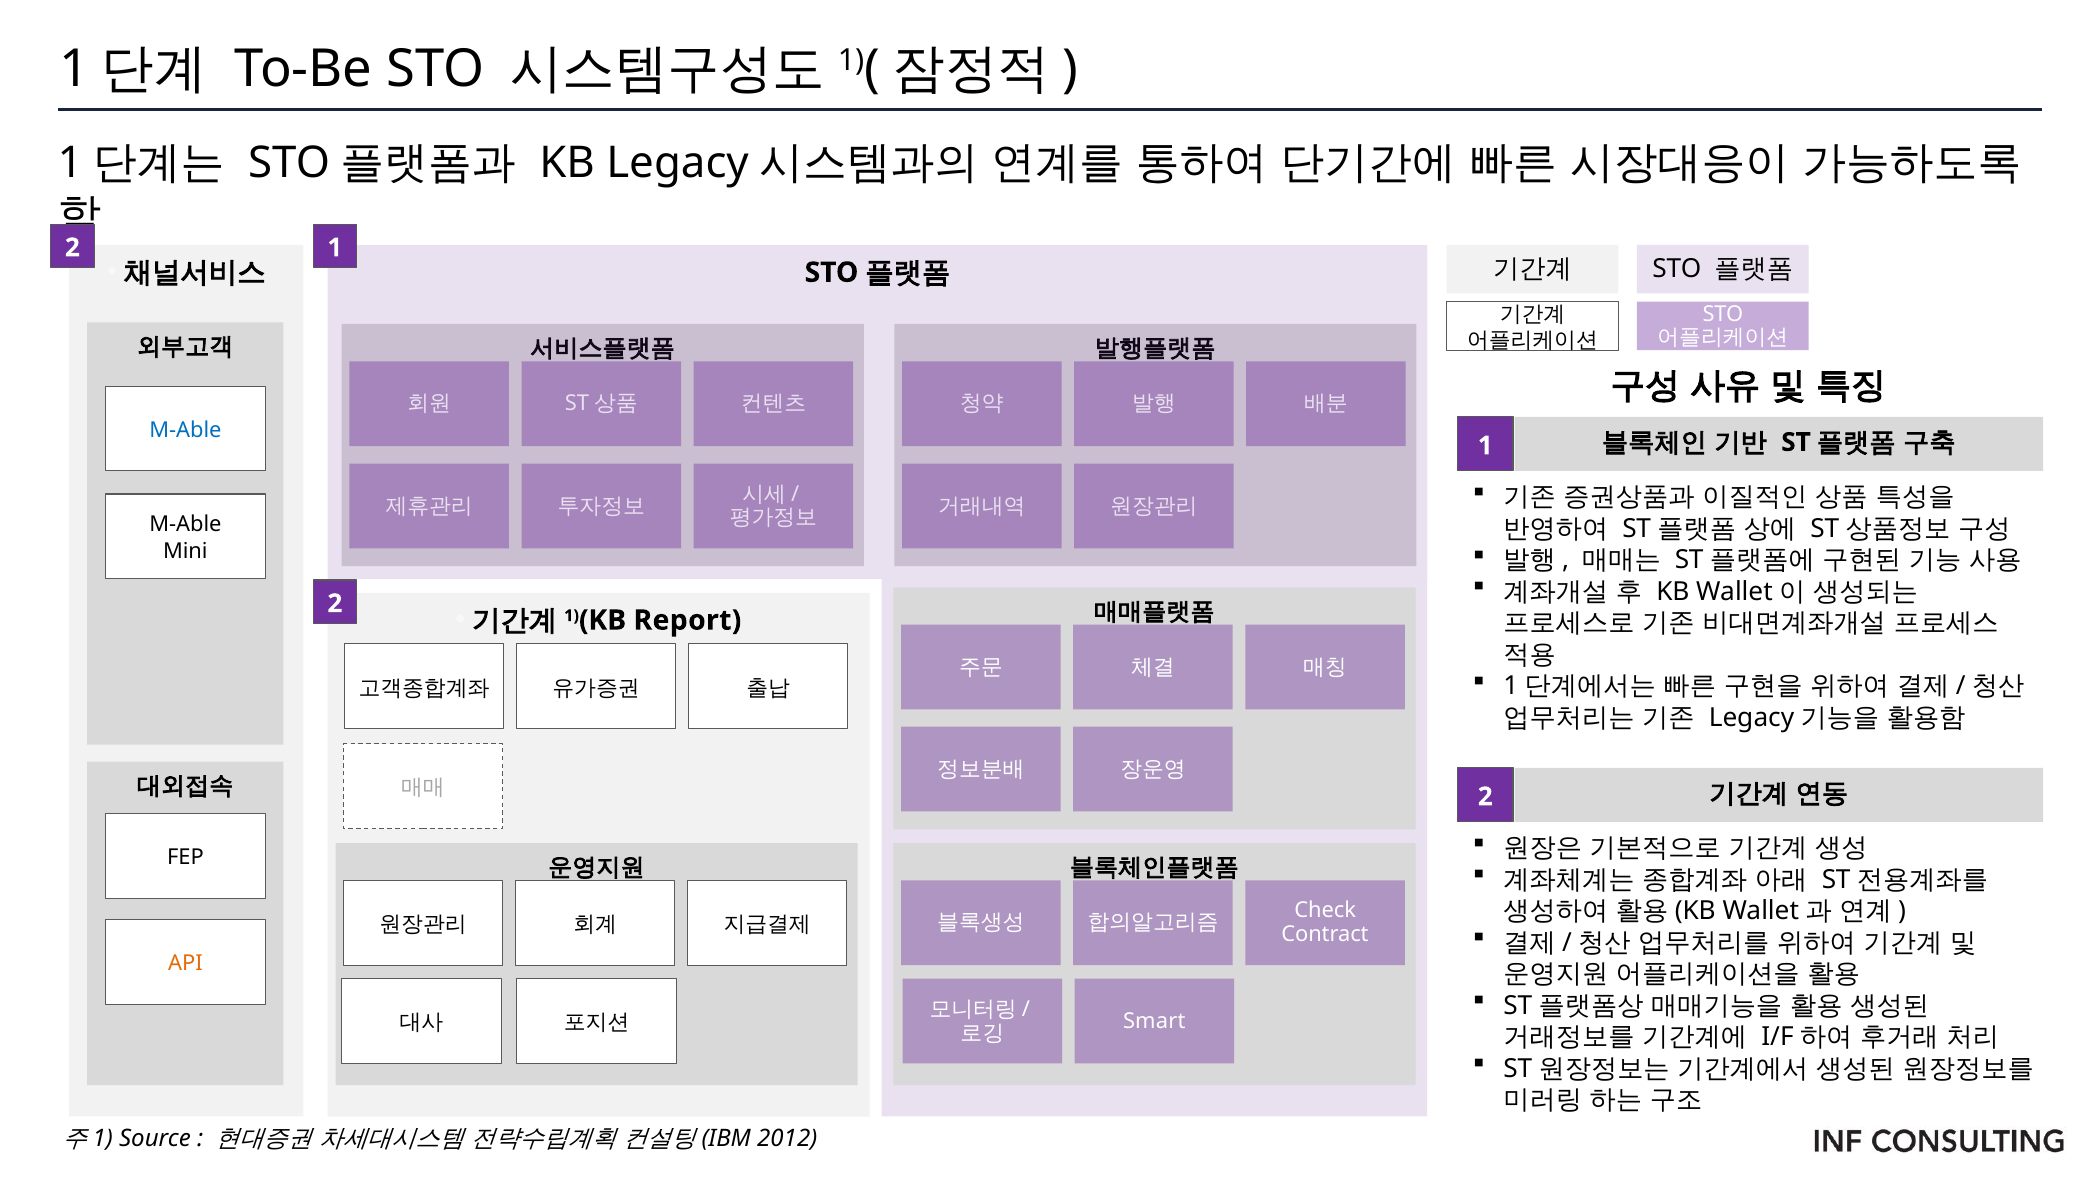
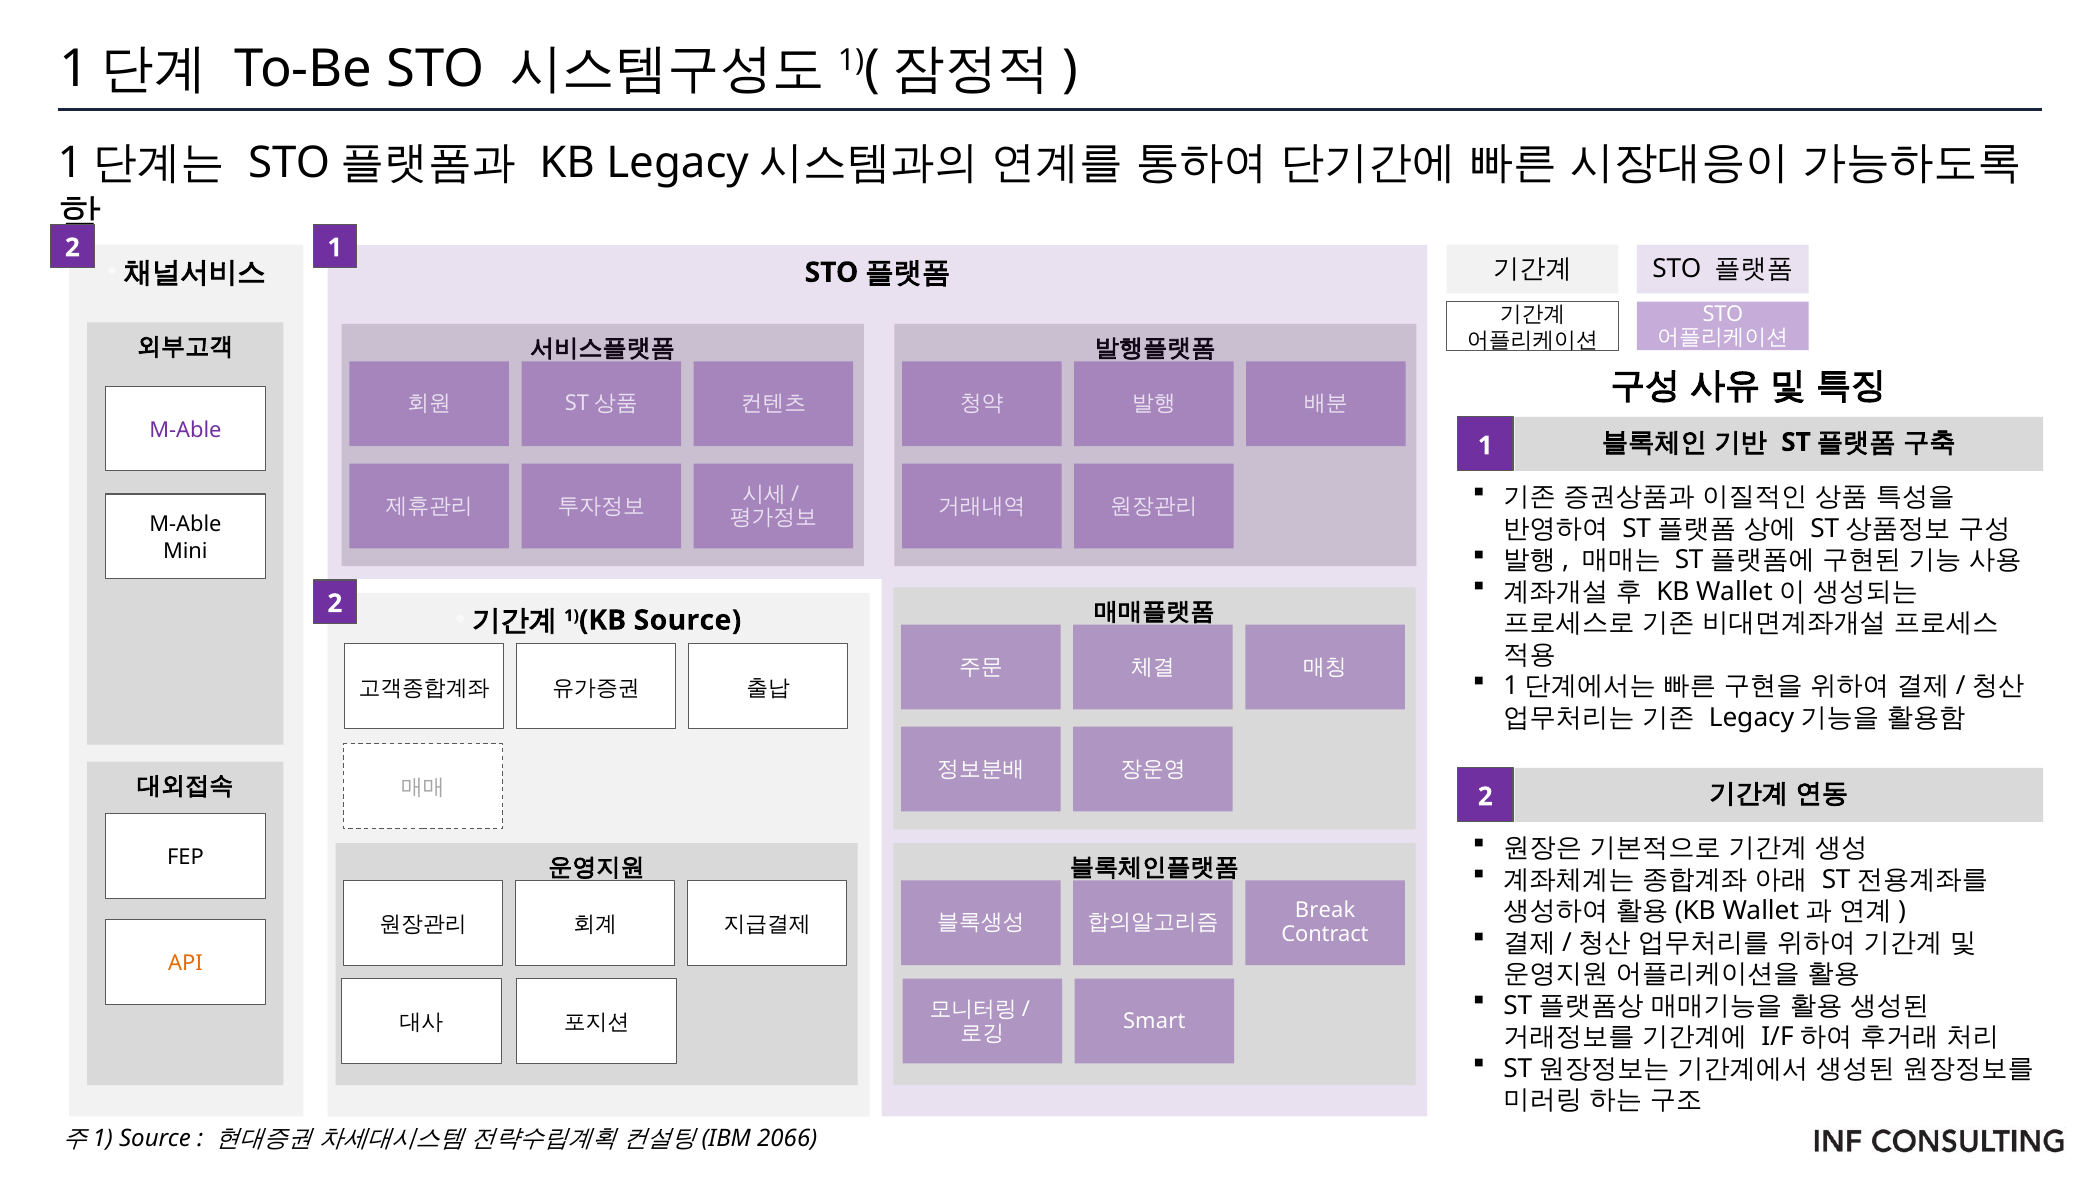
M-Able colour: blue -> purple (185, 430)
Report: Report -> Source (687, 620)
Check: Check -> Break (1325, 911)
2012: 2012 -> 2066 (787, 1139)
